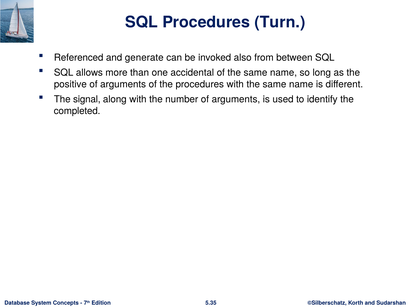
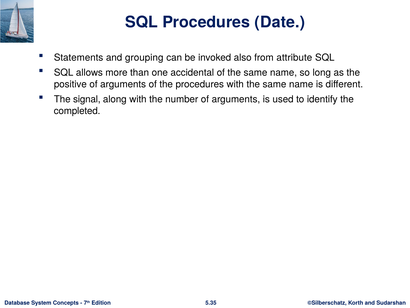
Turn: Turn -> Date (280, 22)
Referenced: Referenced -> Statements (79, 58)
generate: generate -> grouping (144, 58)
between: between -> attribute (294, 58)
